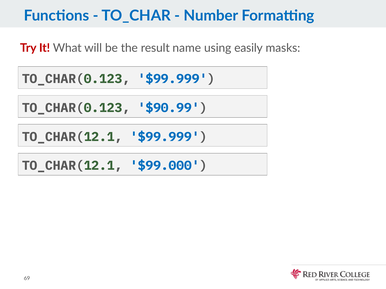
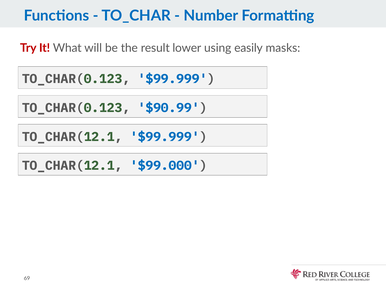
name: name -> lower (187, 48)
